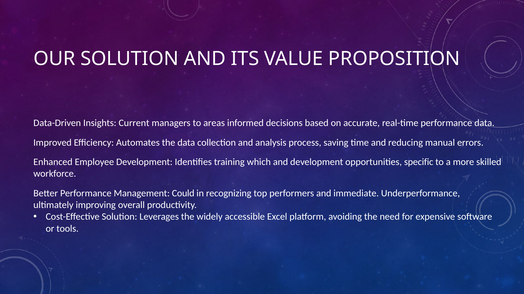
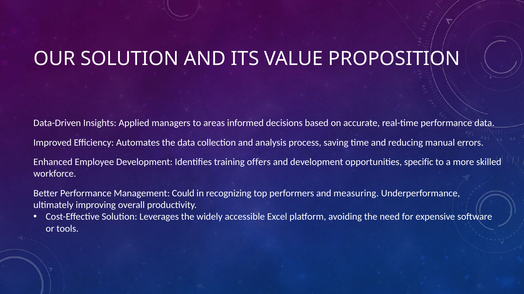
Current: Current -> Applied (134, 123)
which: which -> offers (259, 162)
immediate: immediate -> measuring (356, 194)
